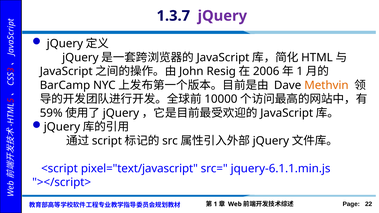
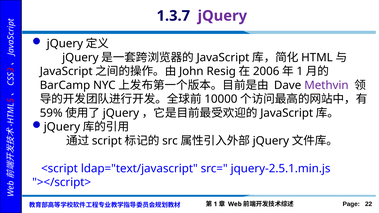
Methvin colour: orange -> purple (326, 85)
pixel="text/javascript: pixel="text/javascript -> ldap="text/javascript (139, 169)
jquery-6.1.1.min.js: jquery-6.1.1.min.js -> jquery-2.5.1.min.js (281, 169)
